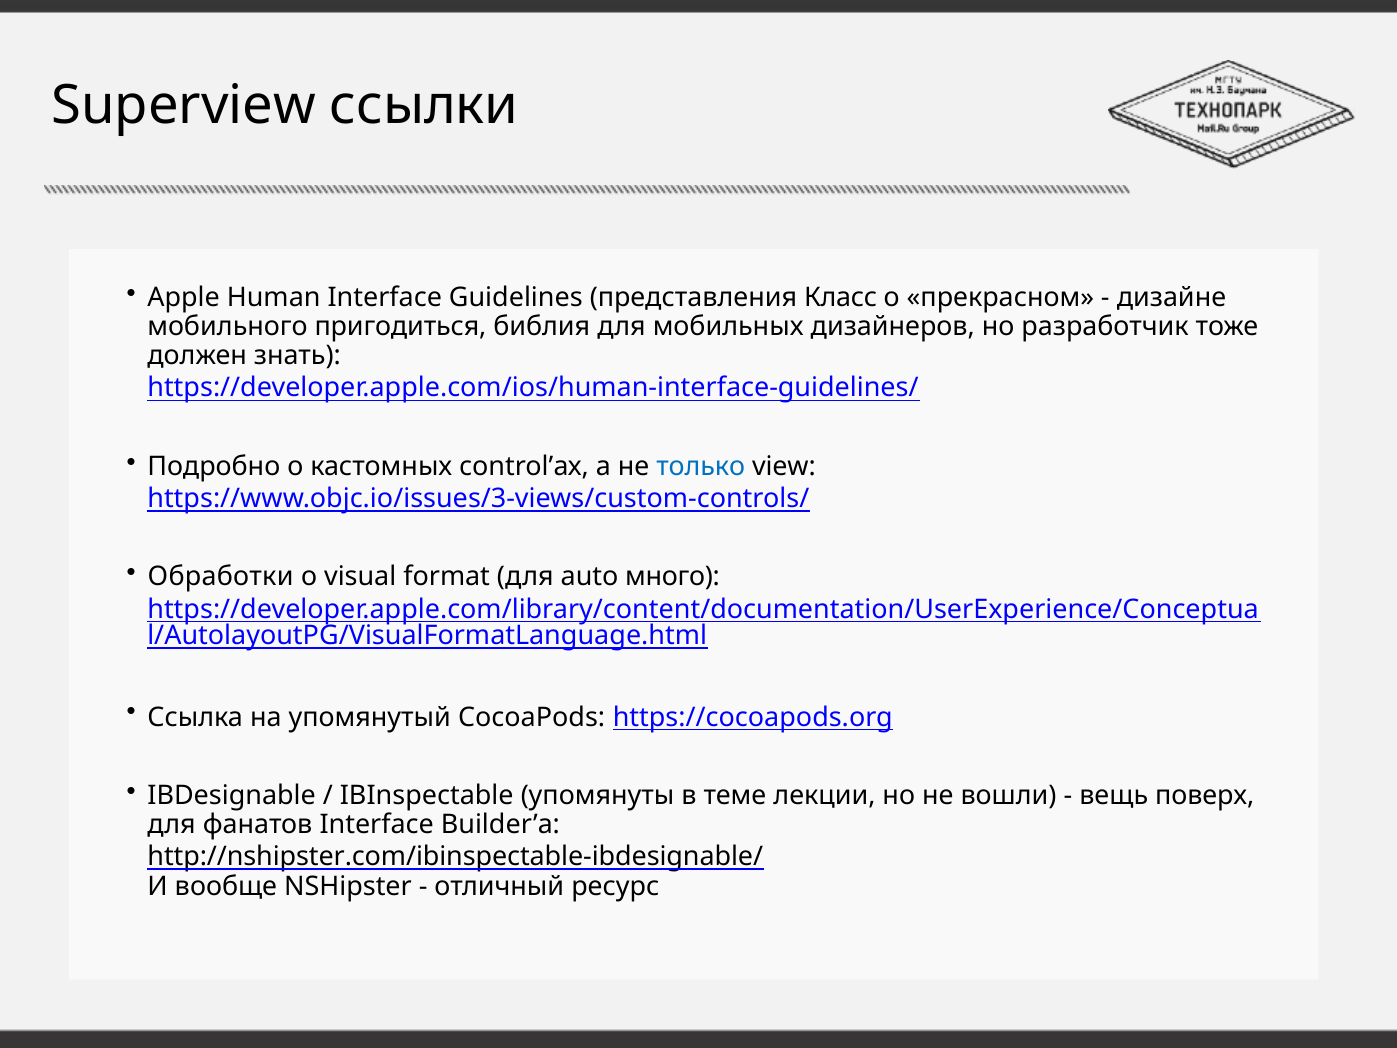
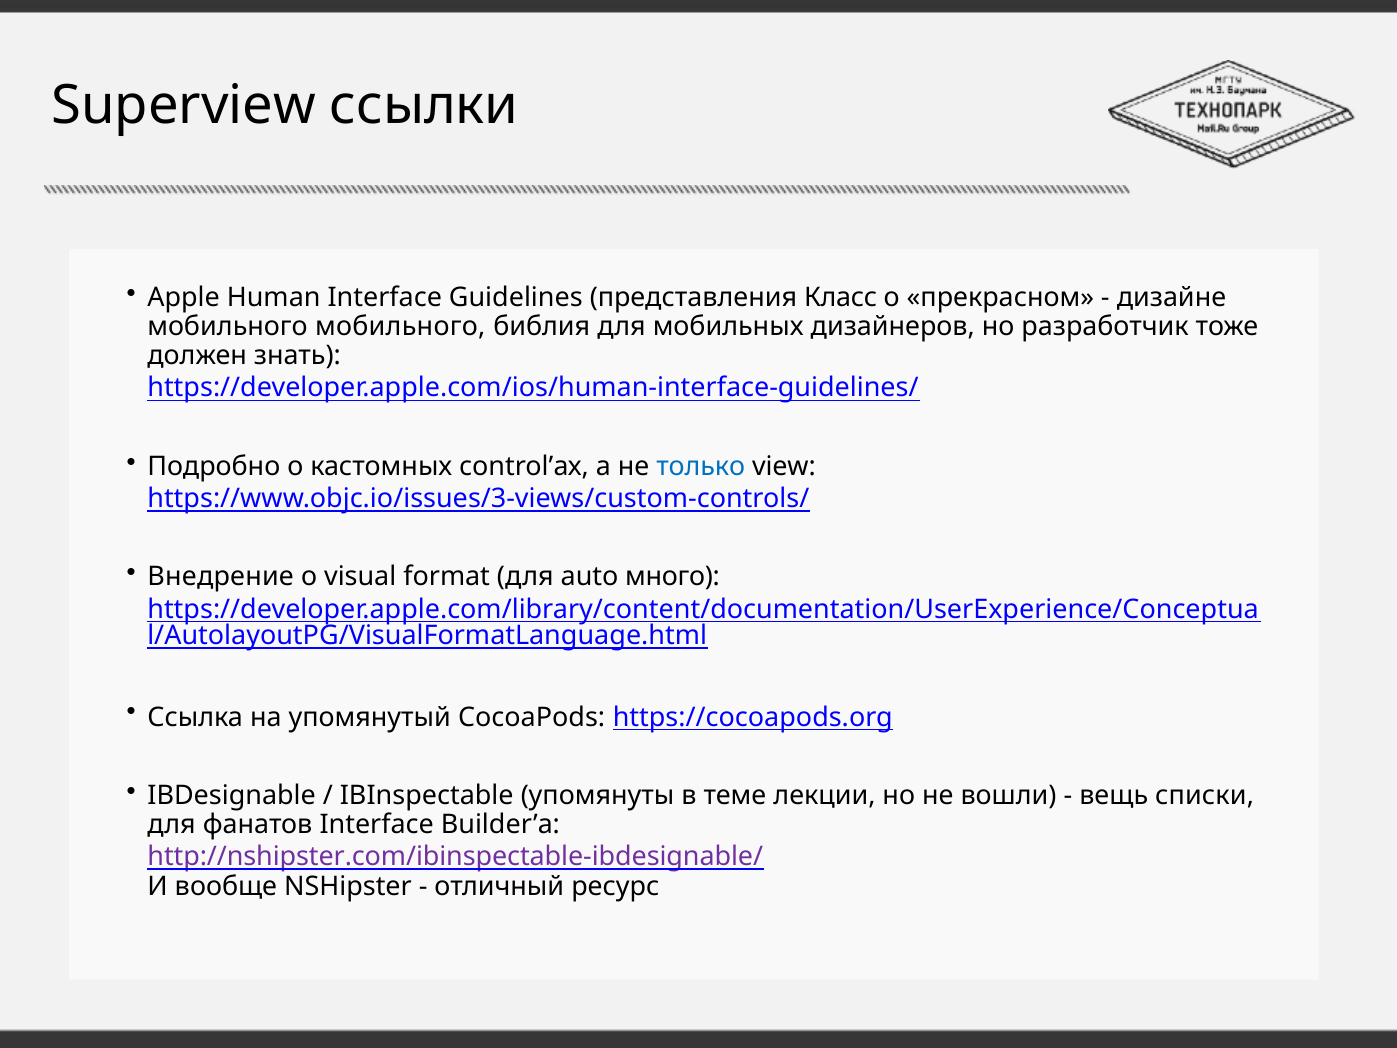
мобильного пригодиться: пригодиться -> мобильного (400, 327)
Обработки: Обработки -> Внедрение (221, 577)
поверх: поверх -> списки (1205, 795)
http://nshipster.com/ibinspectable-ibdesignable/ colour: black -> purple (455, 857)
